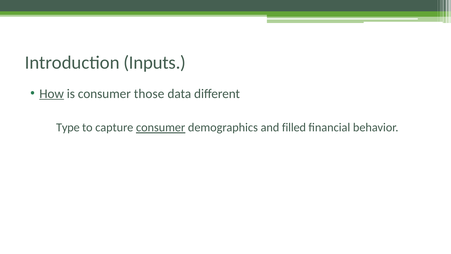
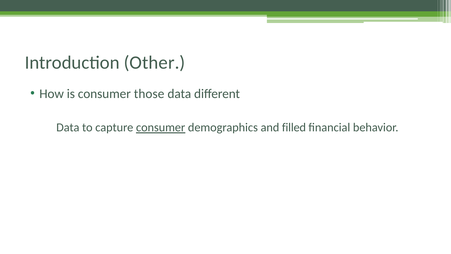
Inputs: Inputs -> Other (155, 62)
How underline: present -> none (52, 94)
Type: Type -> Data (68, 127)
